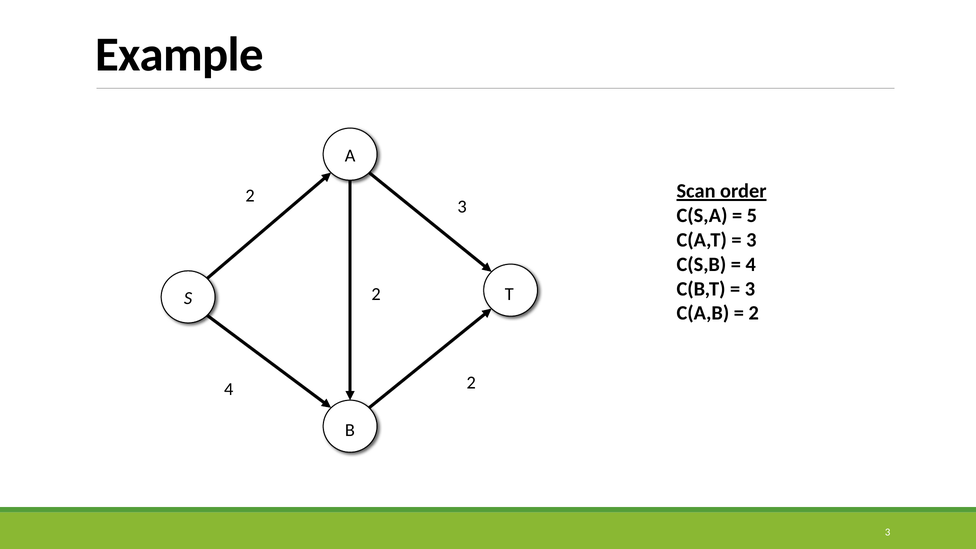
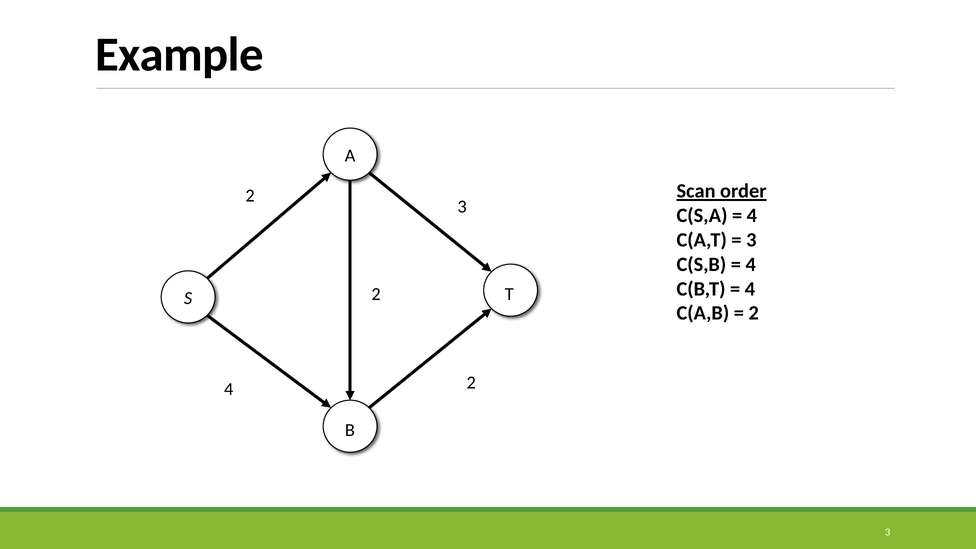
5: 5 -> 4 (752, 216)
3: 3 -> 4 (750, 289)
